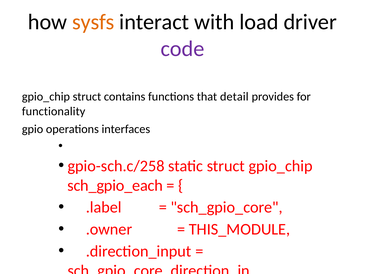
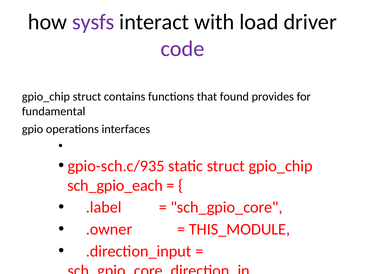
sysfs colour: orange -> purple (93, 22)
detail: detail -> found (234, 97)
functionality: functionality -> fundamental (54, 111)
gpio-sch.c/258: gpio-sch.c/258 -> gpio-sch.c/935 (116, 166)
